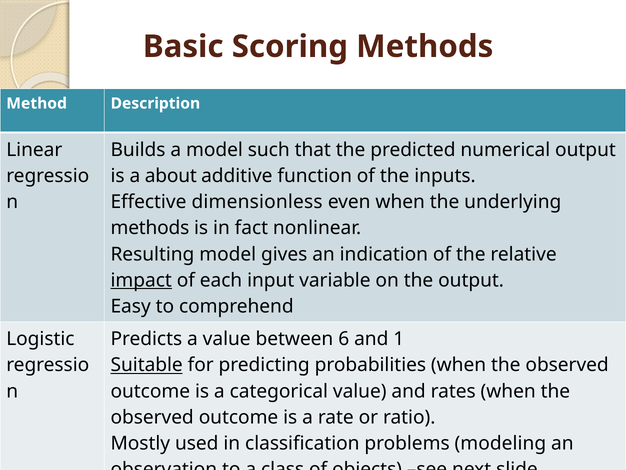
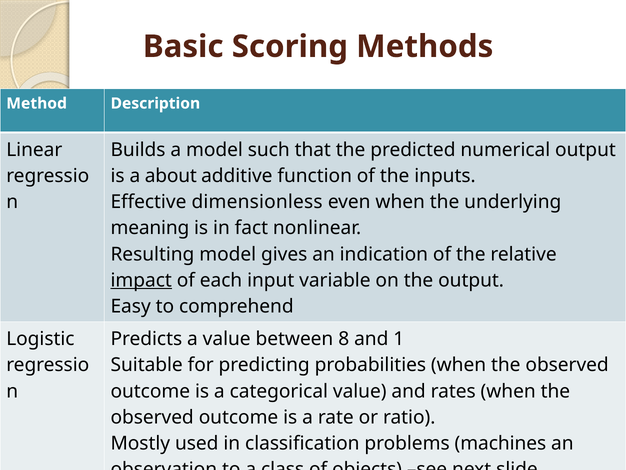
methods: methods -> meaning (150, 228)
6: 6 -> 8 (344, 339)
Suitable underline: present -> none (147, 365)
modeling: modeling -> machines (500, 443)
